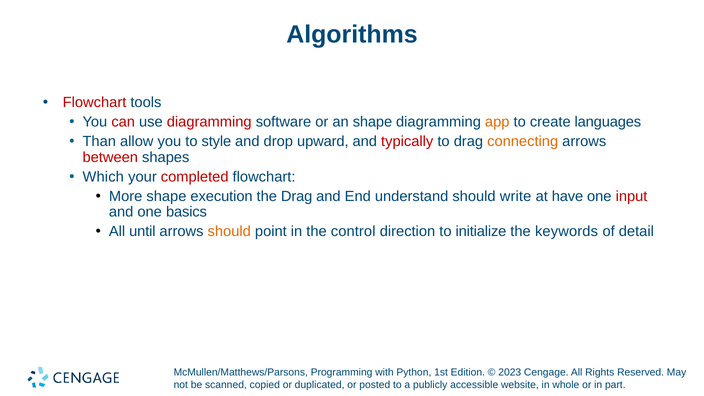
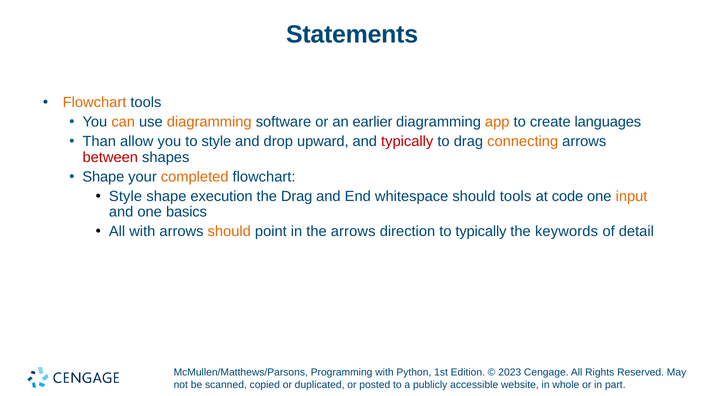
Algorithms: Algorithms -> Statements (352, 34)
Flowchart colour: red -> orange (95, 102)
can colour: red -> orange (123, 122)
diagramming colour: red -> orange (209, 122)
an shape: shape -> earlier (372, 122)
Which: Which -> Shape (103, 177)
completed colour: red -> orange (195, 177)
More: More -> Style (126, 196)
understand: understand -> whitespace (412, 196)
should write: write -> tools (516, 196)
have: have -> code (568, 196)
input colour: red -> orange (632, 196)
All until: until -> with (142, 232)
the control: control -> arrows (353, 232)
to initialize: initialize -> typically (481, 232)
